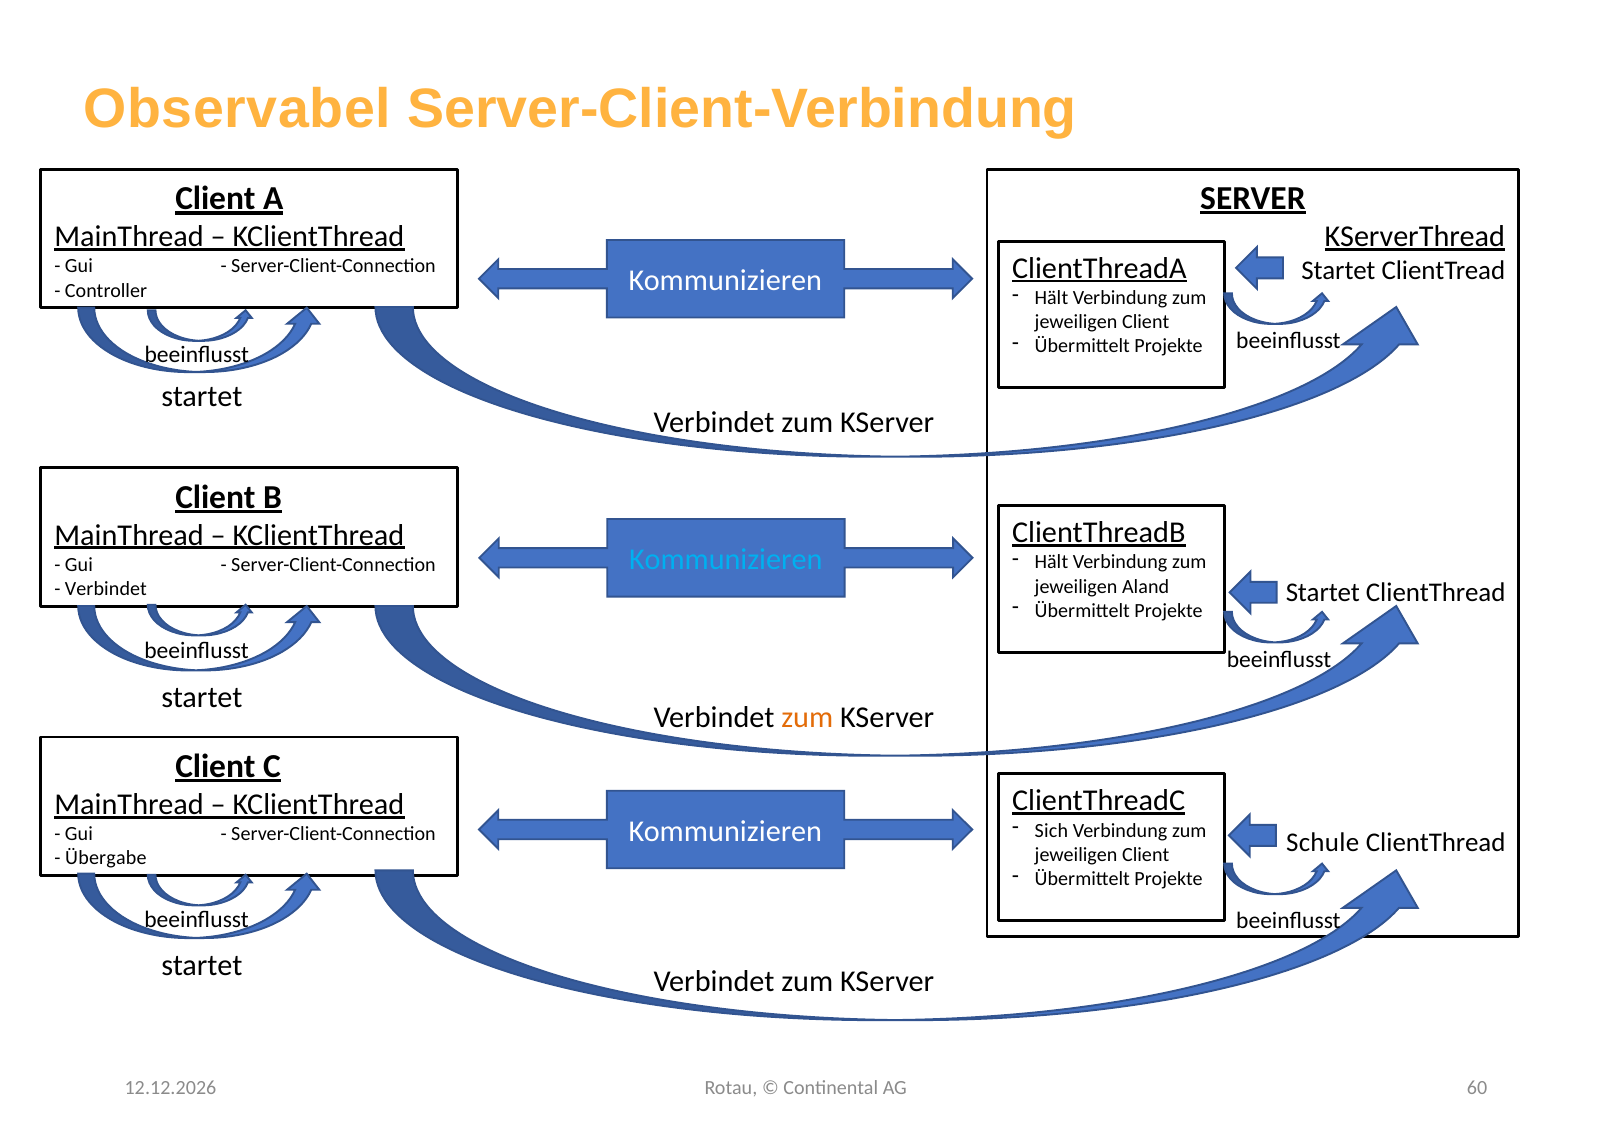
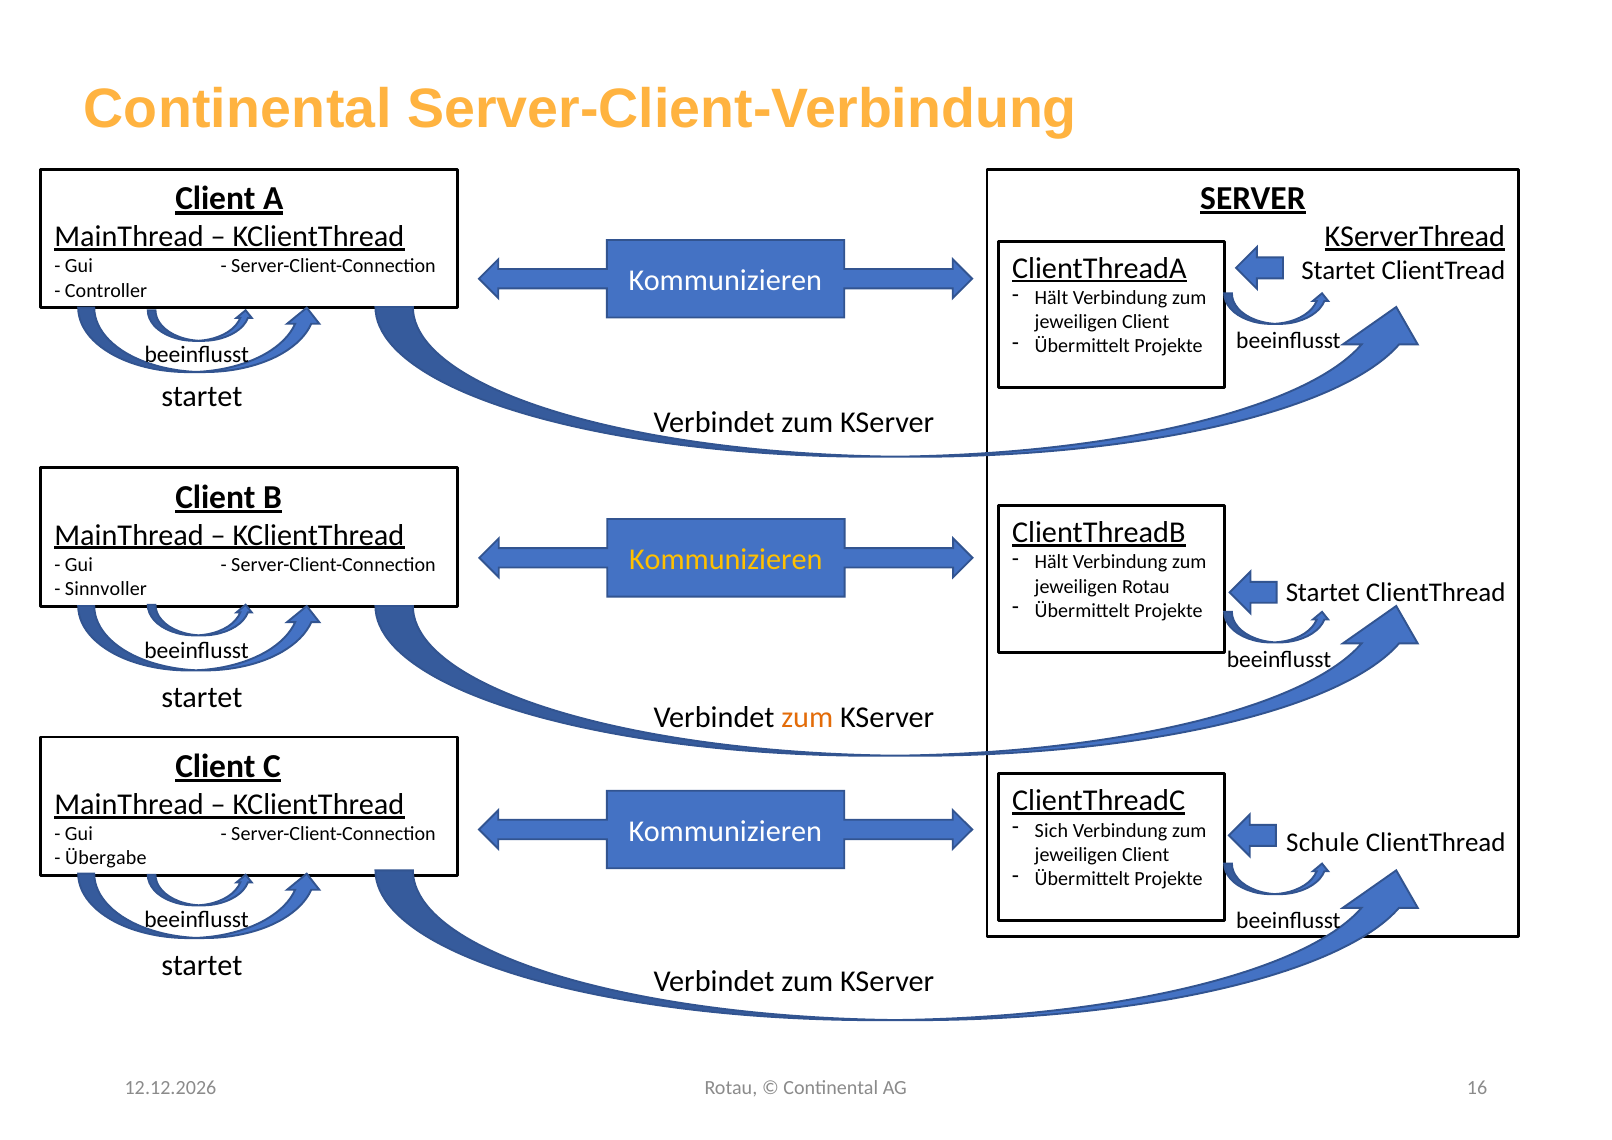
Observabel: Observabel -> Continental (237, 109)
Kommunizieren colour: light blue -> yellow (726, 560)
jeweiligen Aland: Aland -> Rotau (1146, 586)
Verbindet: Verbindet -> Sinnvoller (106, 589)
60: 60 -> 16 (1477, 1088)
